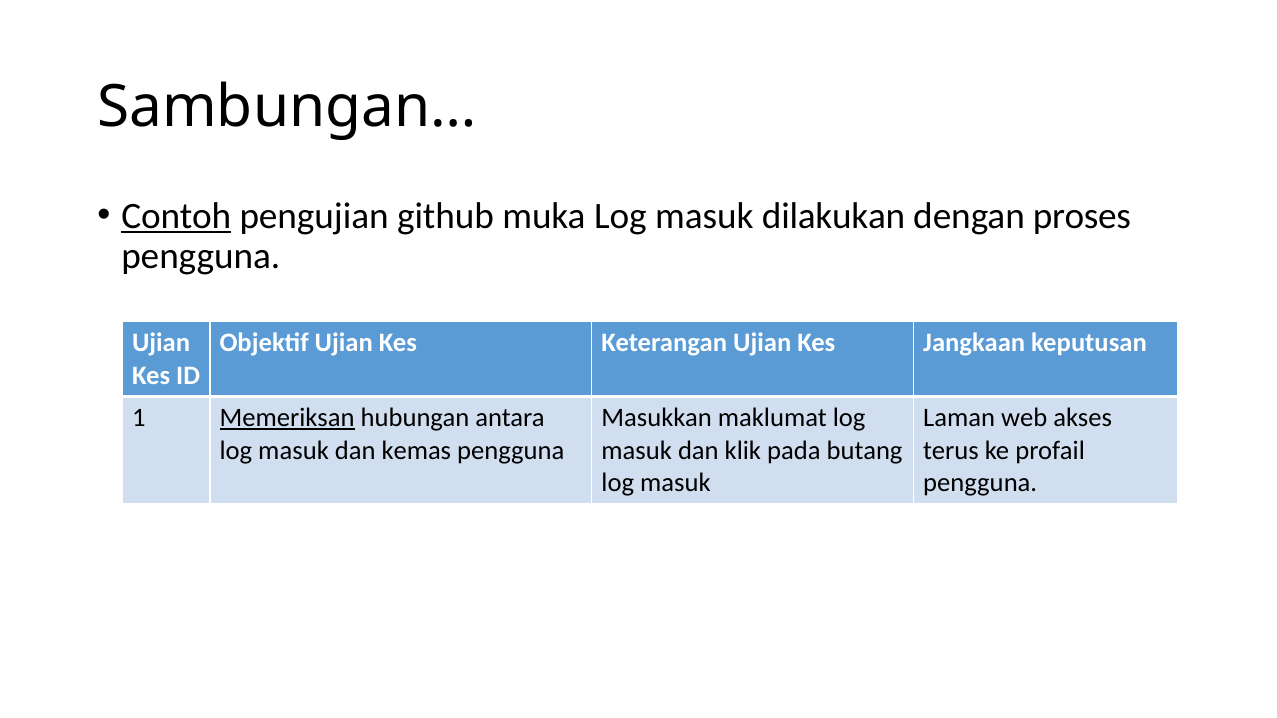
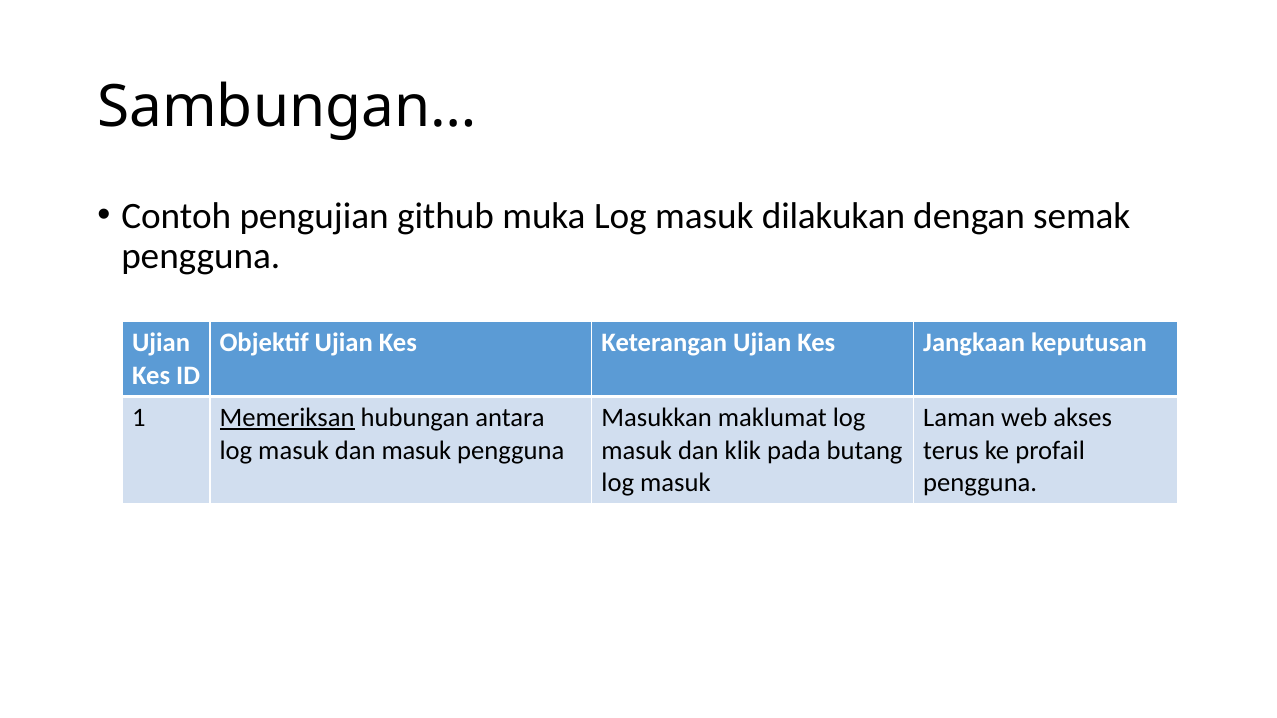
Contoh underline: present -> none (176, 216)
proses: proses -> semak (1082, 216)
dan kemas: kemas -> masuk (416, 451)
